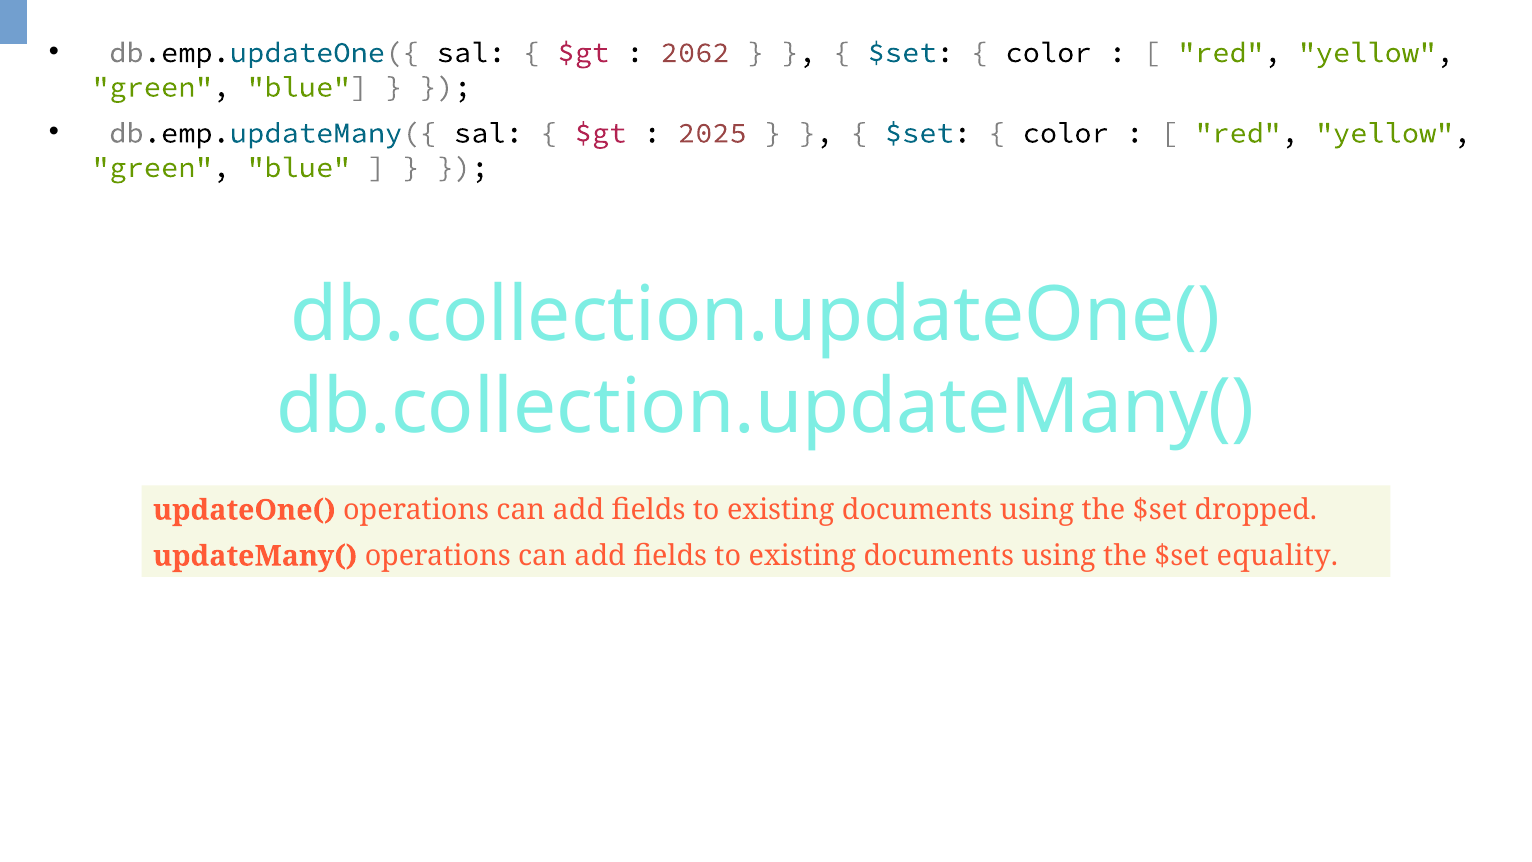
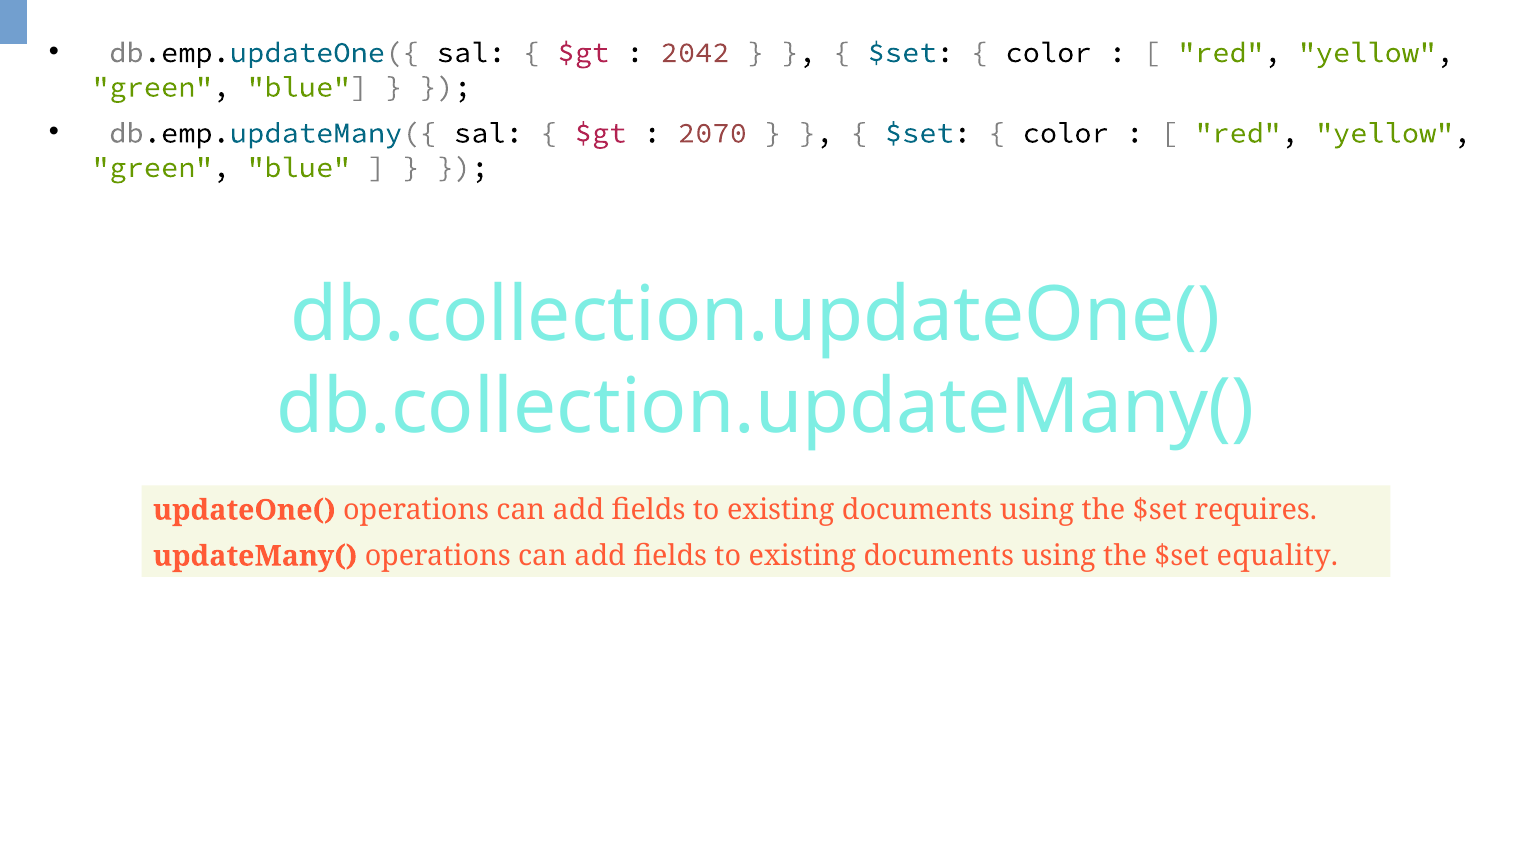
2062: 2062 -> 2042 (695, 53)
2025: 2025 -> 2070 (712, 133)
dropped: dropped -> requires (1256, 510)
